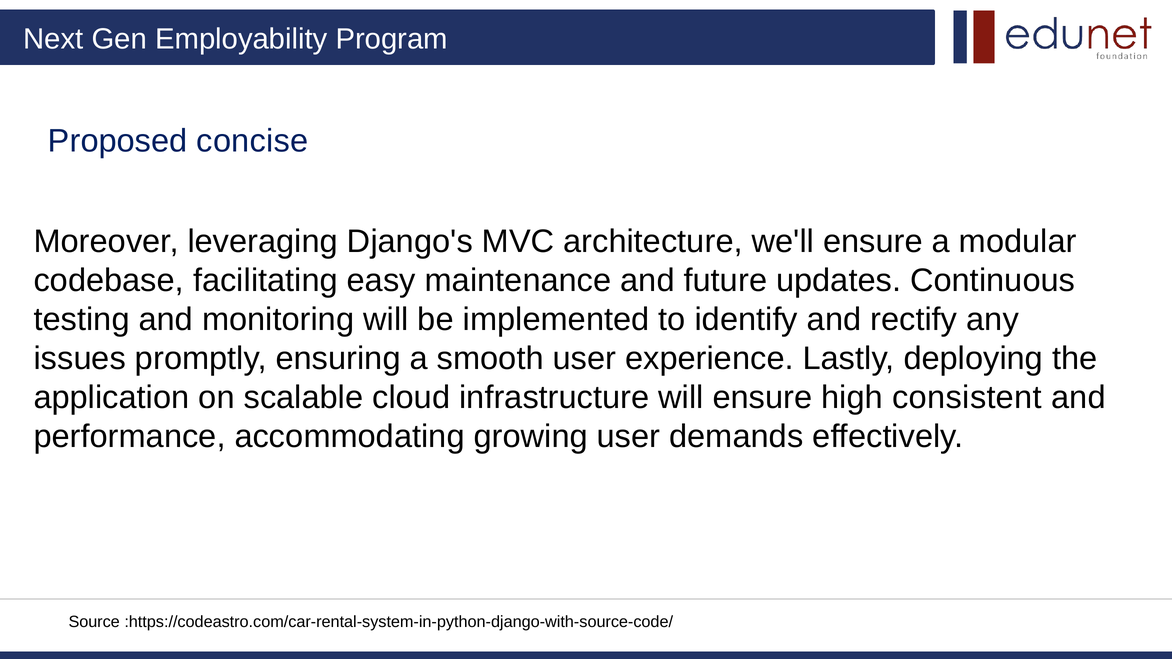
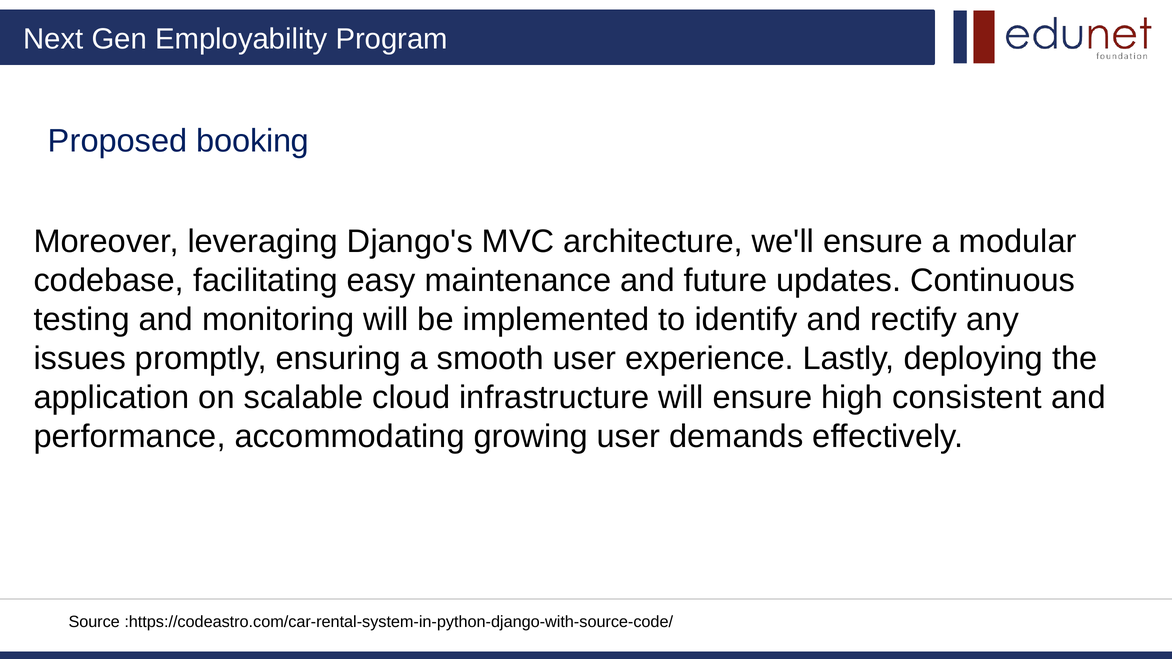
concise: concise -> booking (253, 141)
